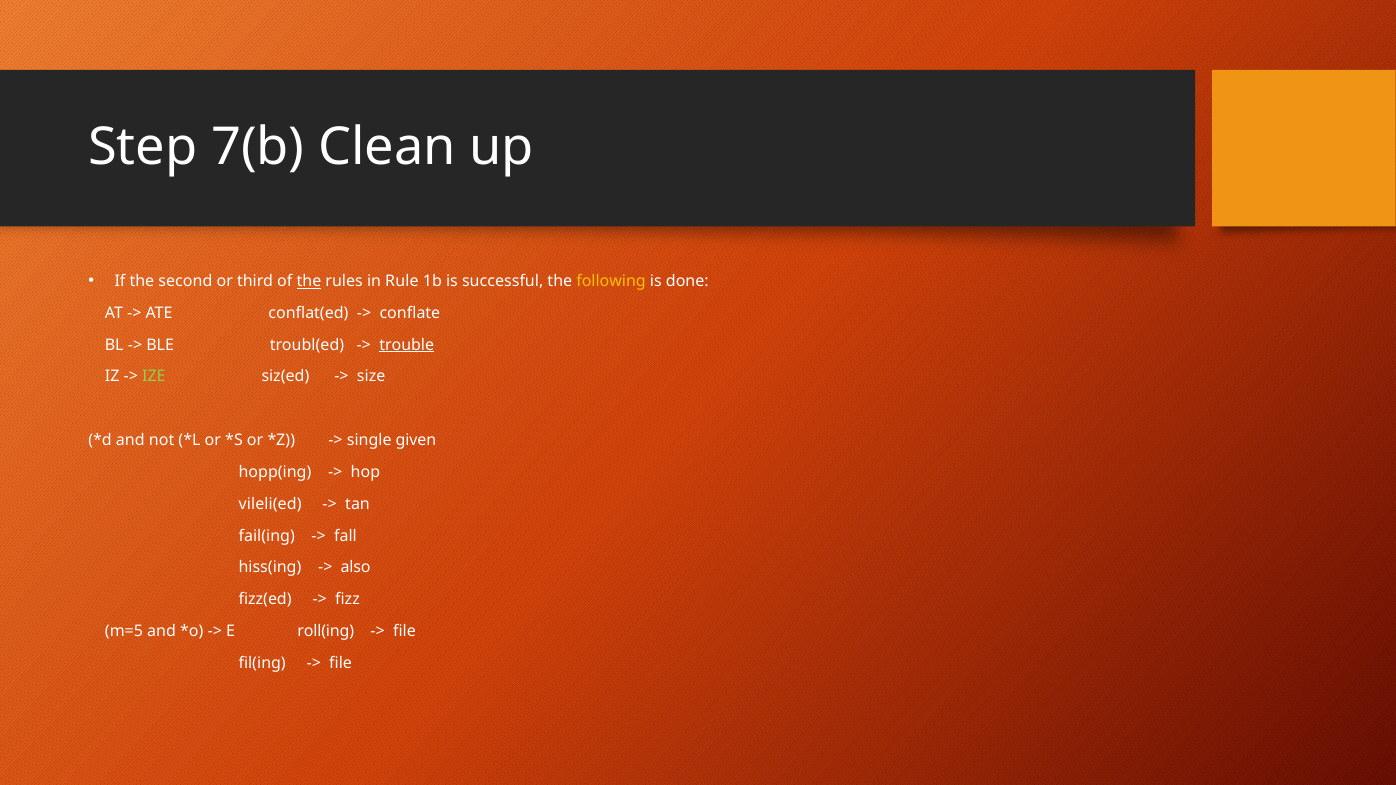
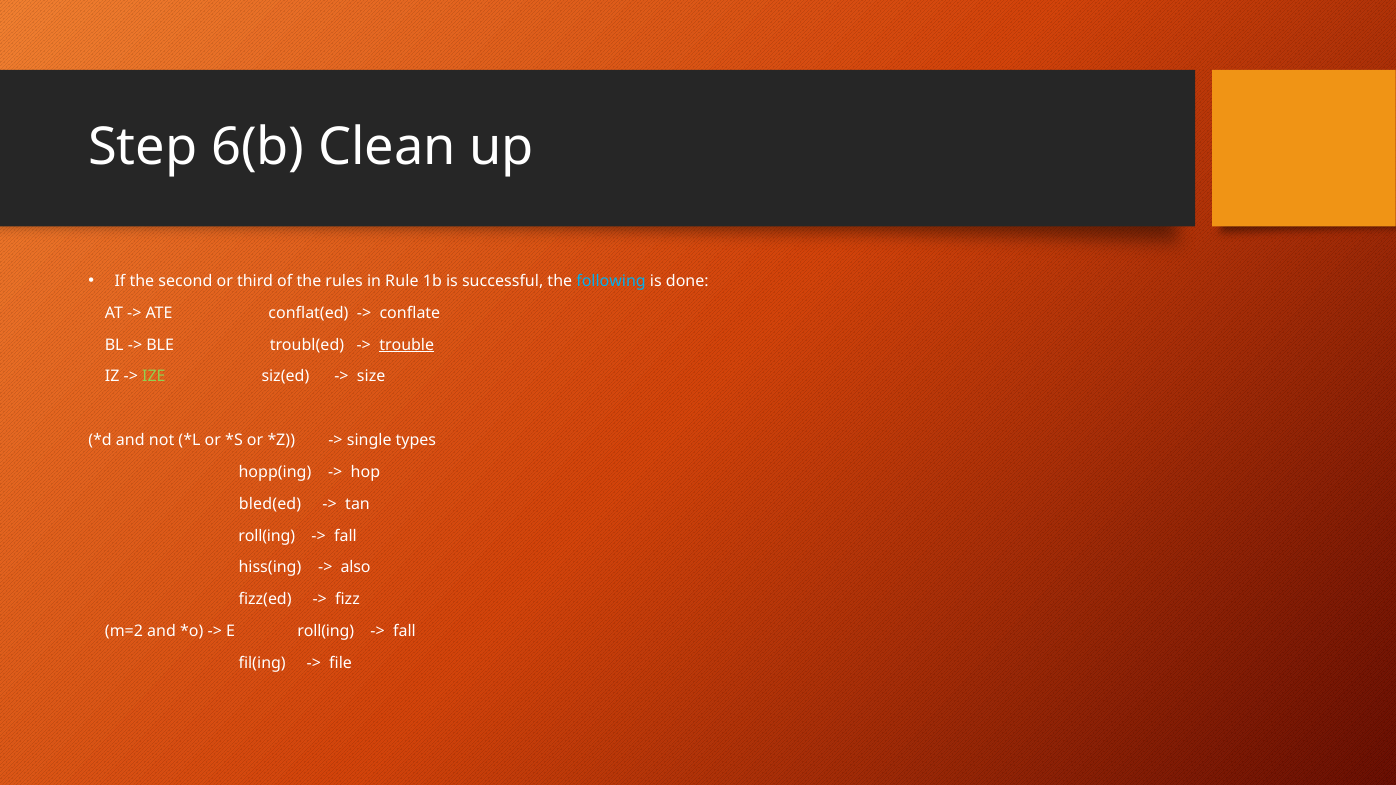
7(b: 7(b -> 6(b (258, 148)
the underline: present -> none (309, 281)
following colour: yellow -> light blue (611, 281)
given: given -> types (416, 440)
vileli(ed: vileli(ed -> bled(ed (270, 504)
fail(ing: fail(ing -> roll(ing (267, 536)
m=5: m=5 -> m=2 (124, 631)
file: file -> fall (404, 631)
